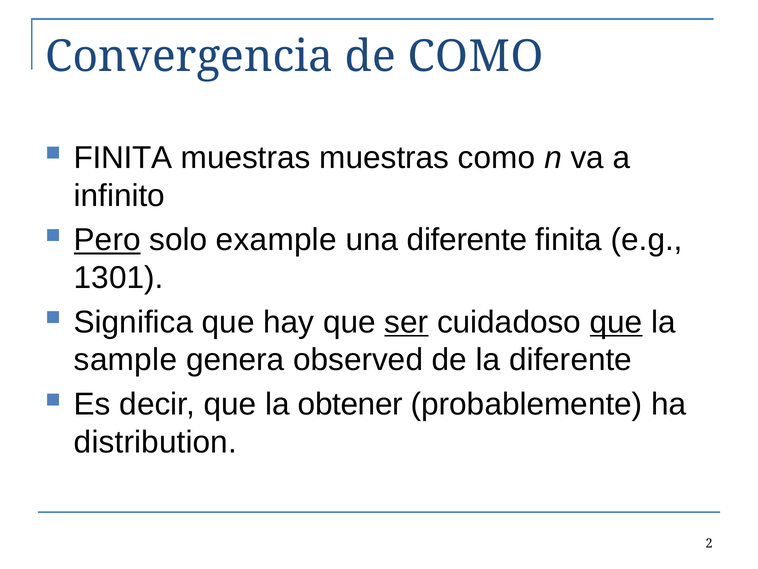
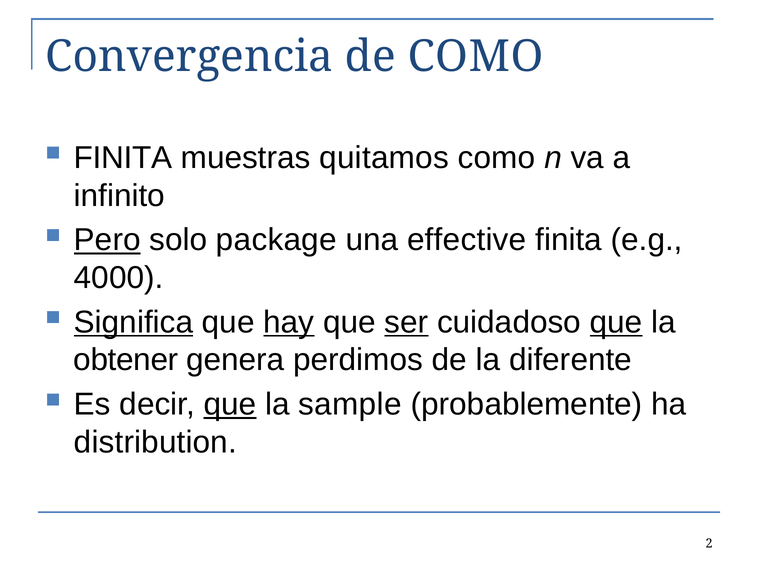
muestras muestras: muestras -> quitamos (384, 158)
example: example -> package (276, 240)
una diferente: diferente -> effective (467, 240)
1301: 1301 -> 4000 (119, 278)
Significa underline: none -> present (134, 322)
hay underline: none -> present (289, 322)
sample: sample -> obtener (126, 360)
observed: observed -> perdimos (358, 360)
que underline: none -> present (230, 404)
obtener: obtener -> sample (350, 404)
